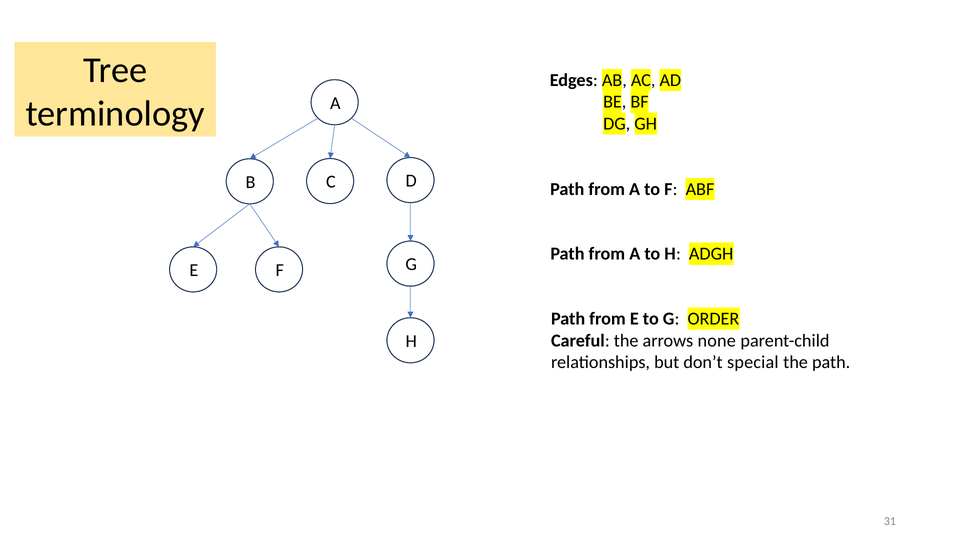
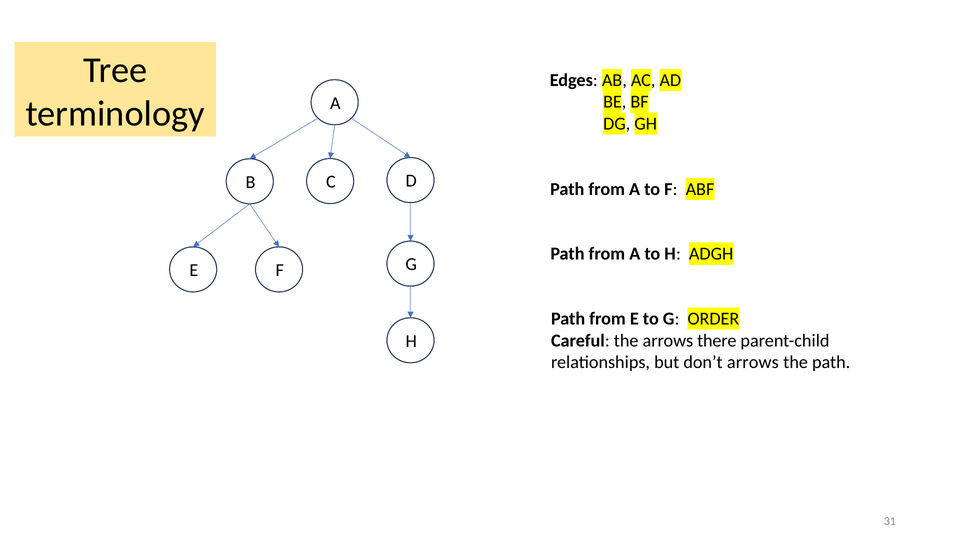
none: none -> there (717, 340)
don’t special: special -> arrows (753, 362)
